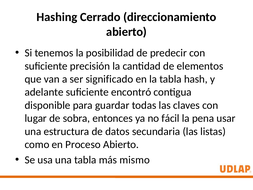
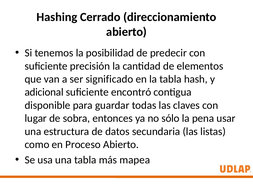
adelante: adelante -> adicional (44, 92)
fácil: fácil -> sólo (171, 118)
mismo: mismo -> mapea (135, 160)
